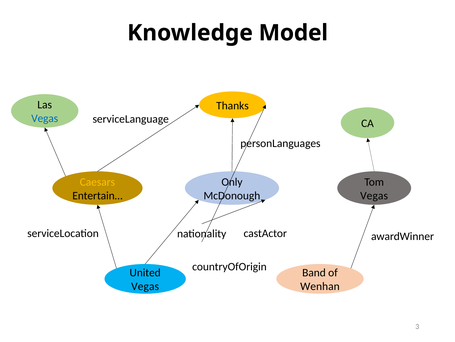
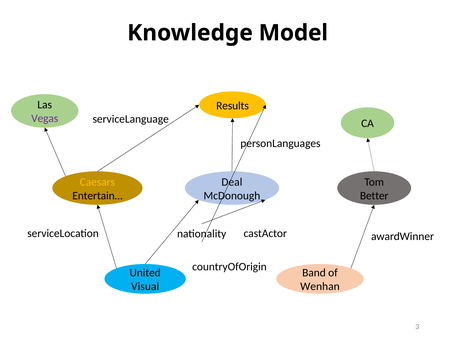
Thanks: Thanks -> Results (233, 105)
Vegas colour: blue -> purple (45, 118)
Only: Only -> Deal (232, 182)
Vegas: Vegas -> Better (374, 195)
Vegas: Vegas -> Visual (145, 286)
